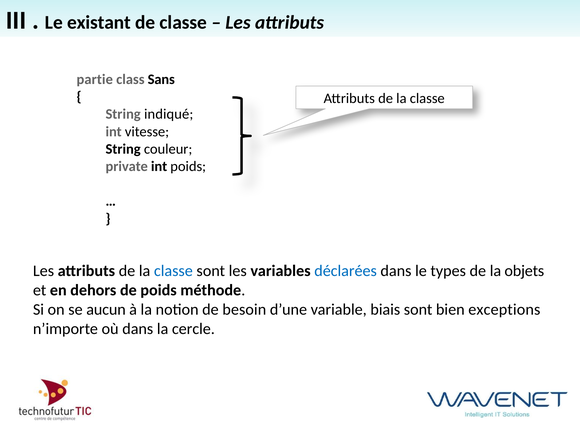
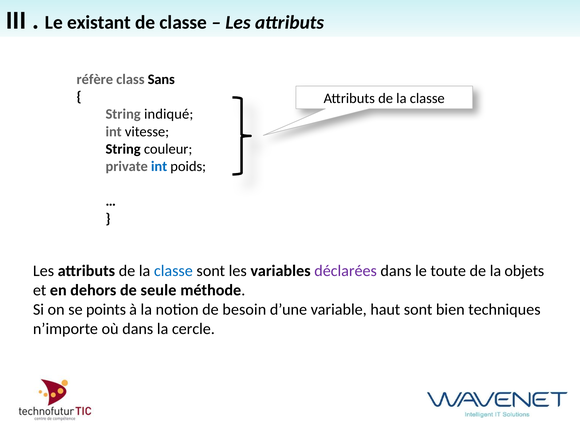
partie: partie -> réfère (95, 79)
int colour: black -> blue (159, 166)
déclarées colour: blue -> purple (346, 271)
types: types -> toute (448, 271)
de poids: poids -> seule (158, 290)
aucun: aucun -> points (106, 310)
biais: biais -> haut (385, 310)
exceptions: exceptions -> techniques (504, 310)
